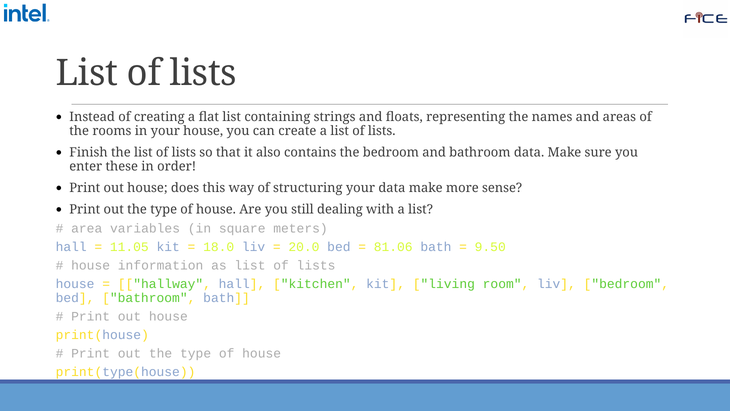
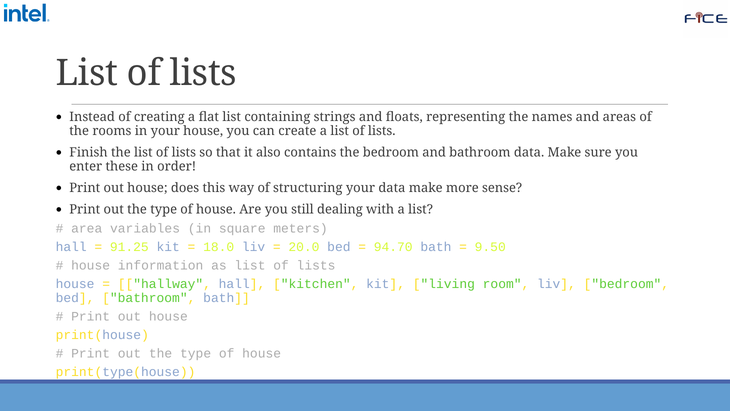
11.05: 11.05 -> 91.25 (129, 247)
81.06: 81.06 -> 94.70 (393, 247)
